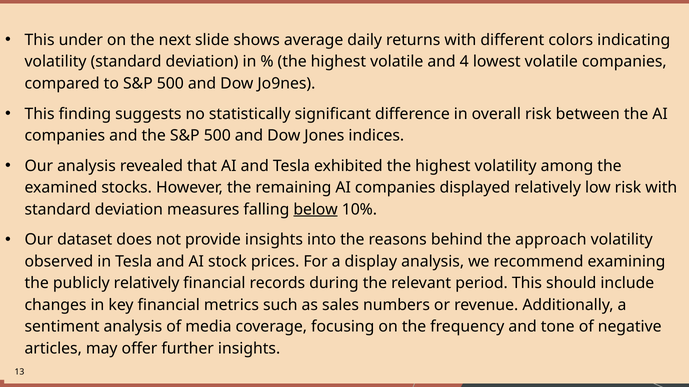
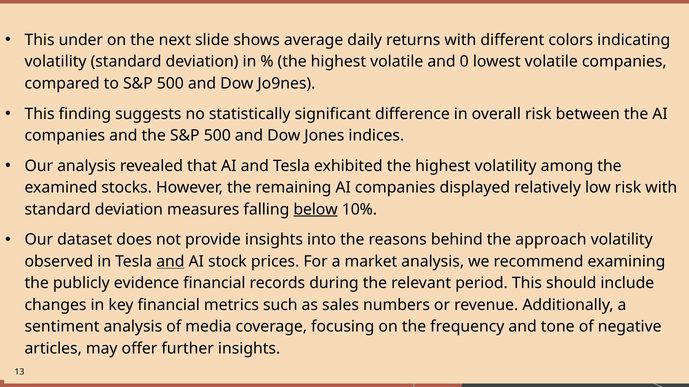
4: 4 -> 0 (464, 62)
and underline: none -> present (170, 262)
display: display -> market (371, 262)
publicly relatively: relatively -> evidence (147, 284)
